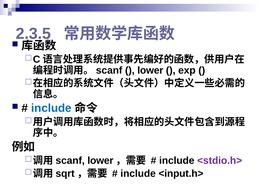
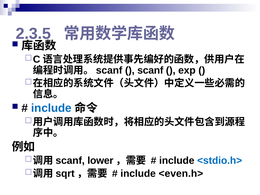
lower: lower -> scanf (150, 70)
<stdio.h> colour: purple -> blue (220, 161)
<input.h>: <input.h> -> <even.h> (181, 174)
